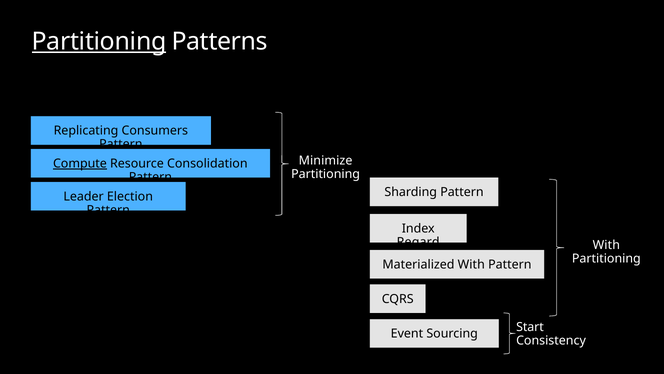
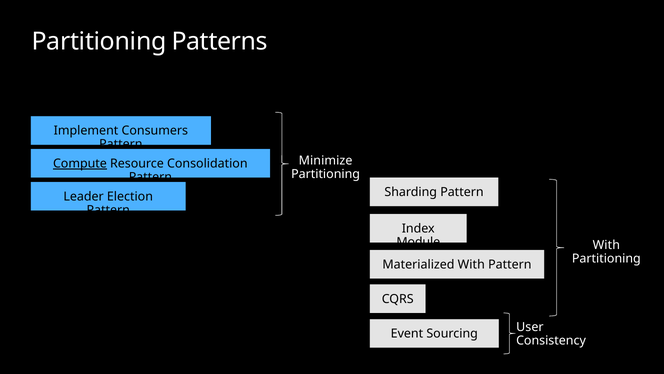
Partitioning underline: present -> none (99, 42)
Replicating: Replicating -> Implement (86, 131)
Regard: Regard -> Module (418, 242)
Start: Start -> User (530, 327)
